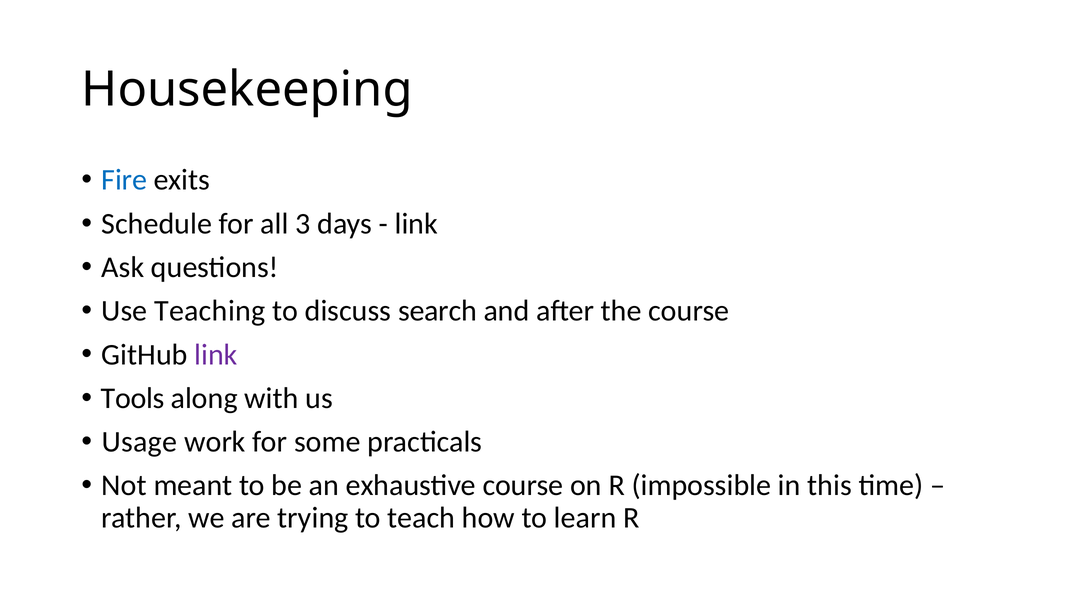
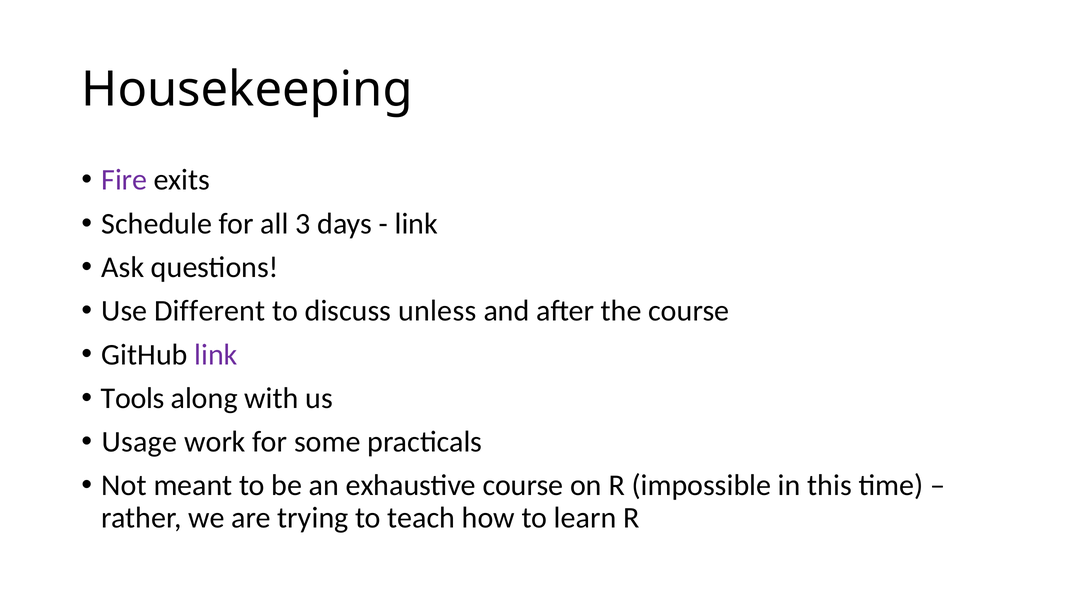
Fire colour: blue -> purple (124, 180)
Teaching: Teaching -> Different (210, 311)
search: search -> unless (437, 311)
